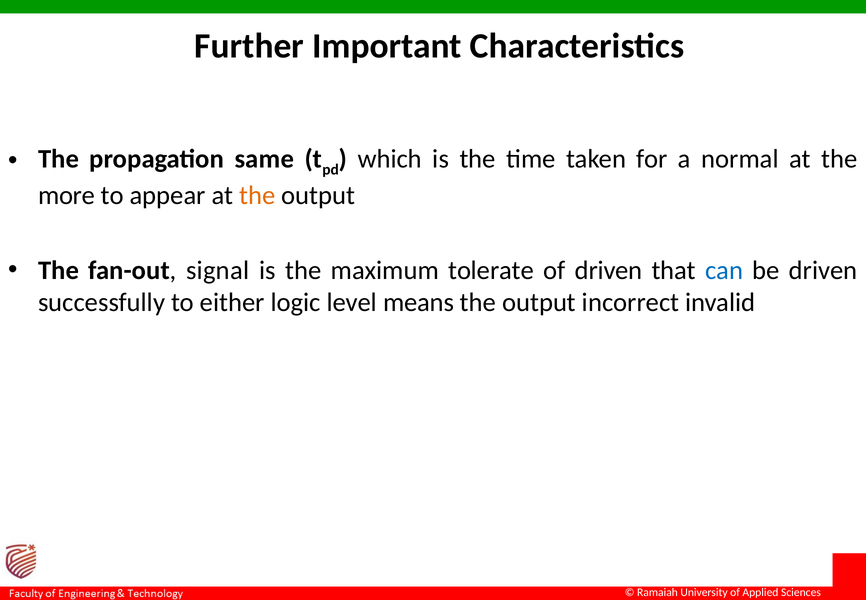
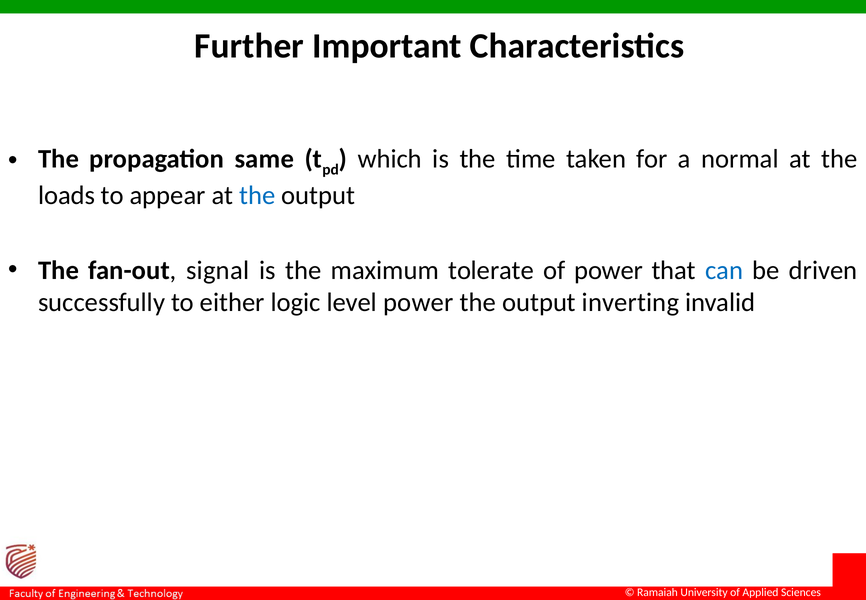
more: more -> loads (67, 195)
the colour: orange -> blue (257, 195)
of driven: driven -> power (609, 270)
level means: means -> power (418, 302)
incorrect: incorrect -> inverting (631, 302)
